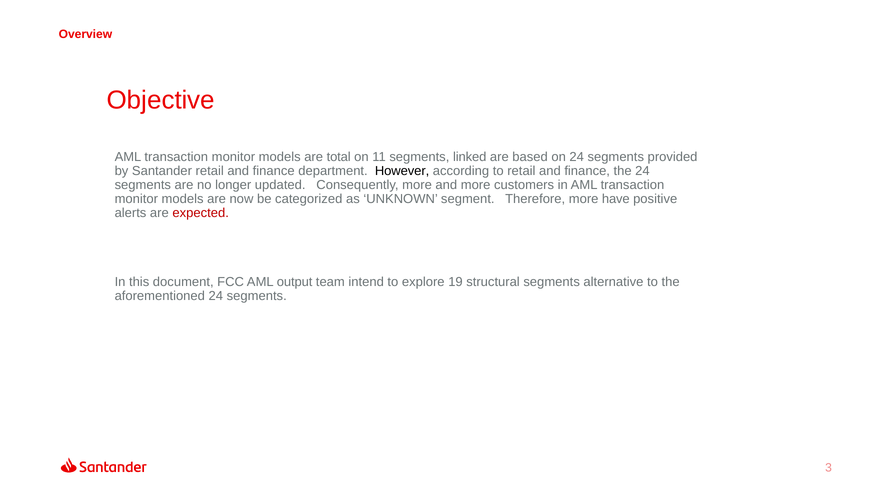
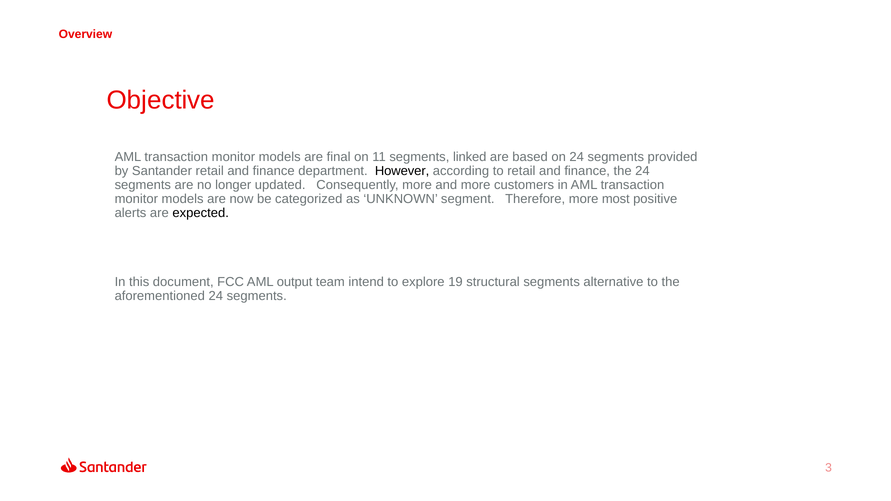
total: total -> final (339, 157)
have: have -> most (616, 199)
expected colour: red -> black (201, 213)
